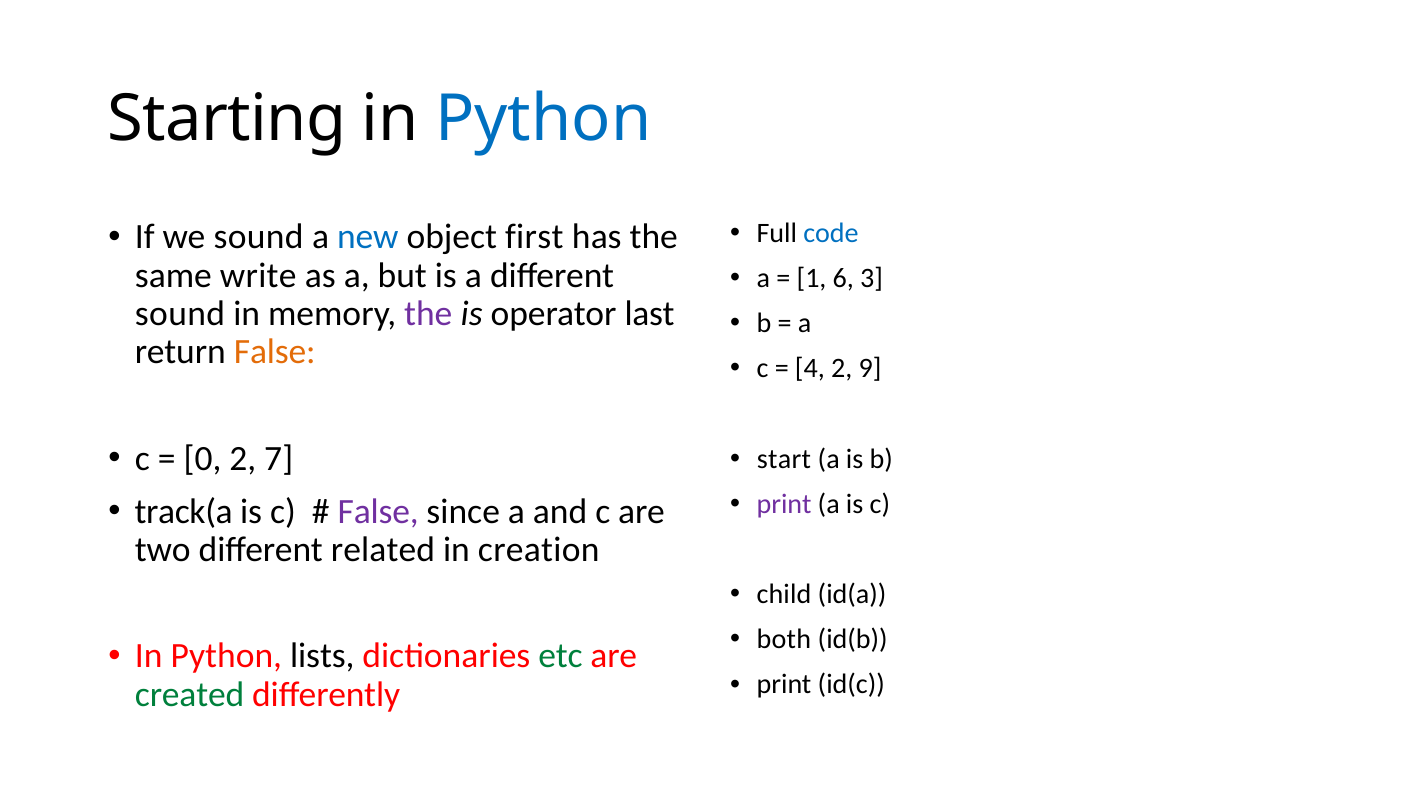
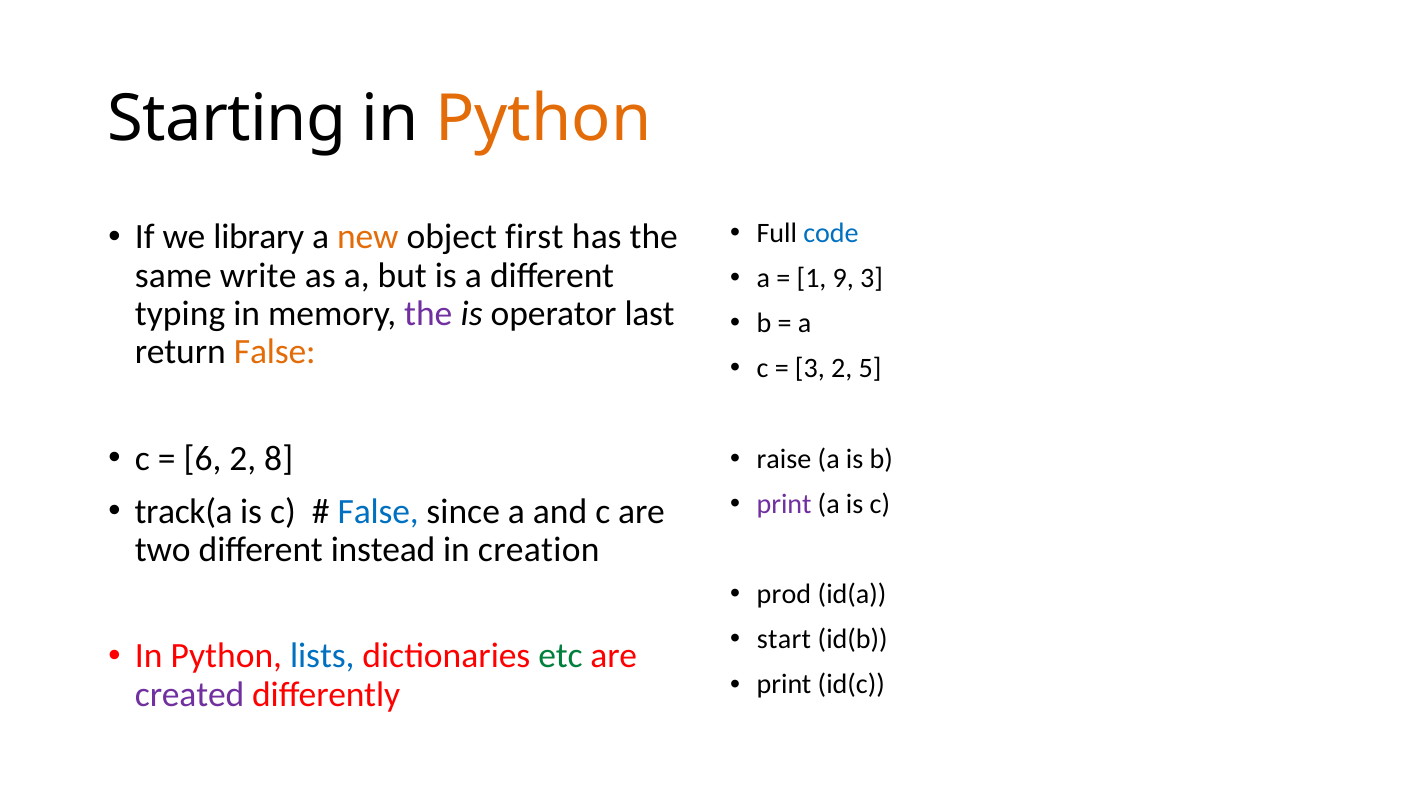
Python colour: blue -> orange (543, 119)
we sound: sound -> library (259, 237)
new colour: blue -> orange (368, 237)
6: 6 -> 9 (843, 278)
sound: sound -> typing (180, 314)
4: 4 -> 3 (810, 369)
9: 9 -> 5 (870, 369)
0: 0 -> 6 (203, 458)
7: 7 -> 8 (279, 458)
start: start -> raise (784, 459)
False colour: purple -> blue (378, 512)
related: related -> instead (383, 550)
child: child -> prod (784, 595)
both: both -> start (784, 640)
lists colour: black -> blue (322, 656)
created colour: green -> purple (190, 695)
